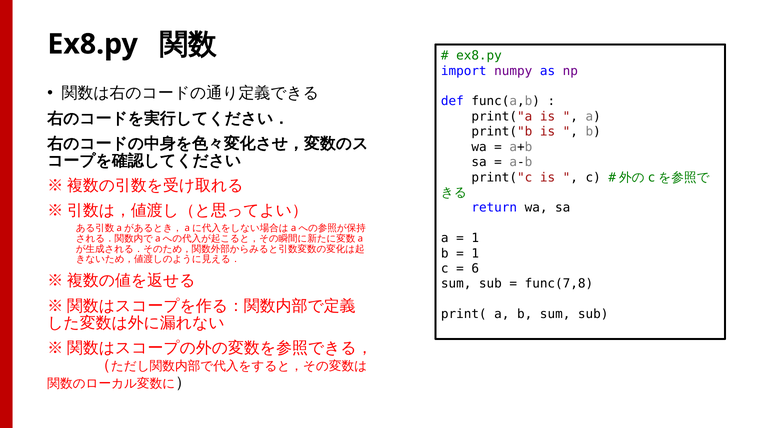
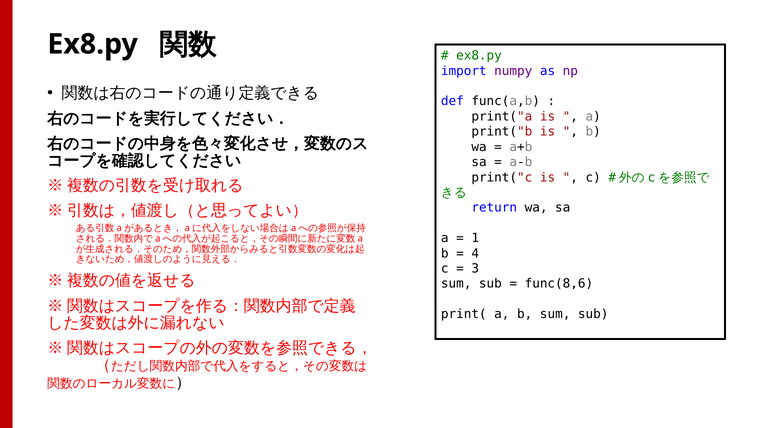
1: 1 -> 4 (475, 253)
6: 6 -> 3 (475, 269)
func(7,8: func(7,8 -> func(8,6 (559, 284)
